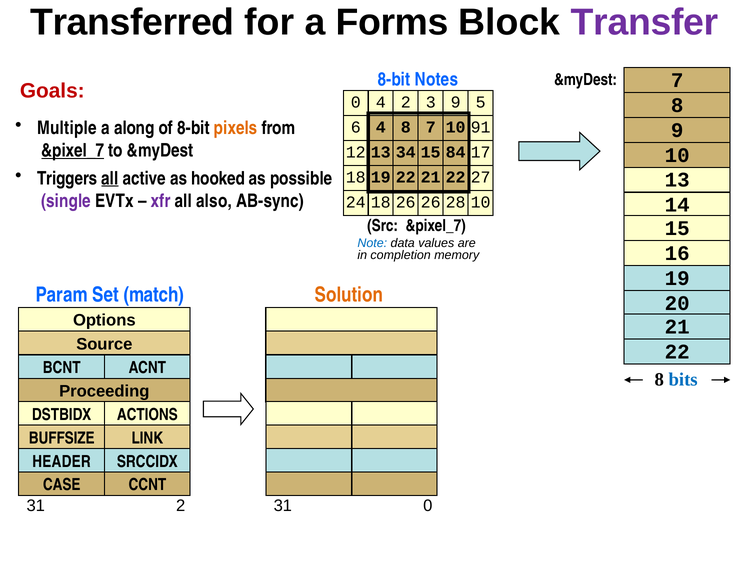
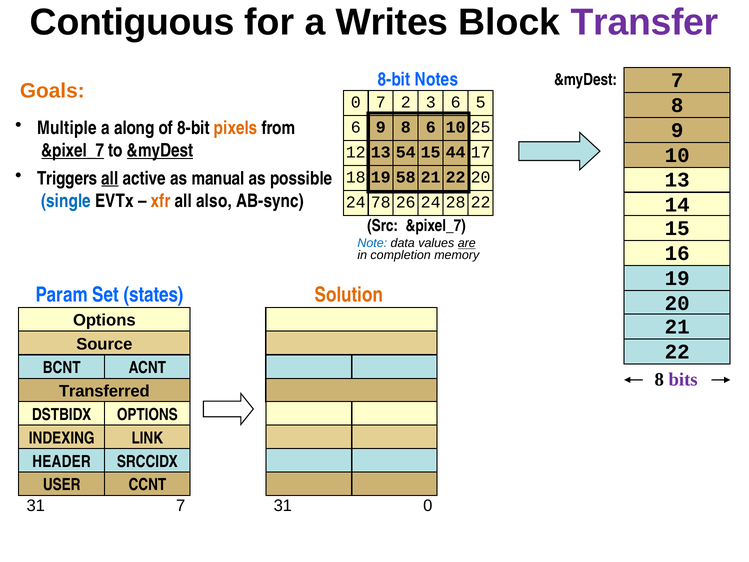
Transferred: Transferred -> Contiguous (132, 23)
Forms: Forms -> Writes (392, 23)
Goals colour: red -> orange (52, 91)
0 4: 4 -> 7 (381, 102)
3 9: 9 -> 6 (456, 102)
6 4: 4 -> 9 (381, 127)
8 7: 7 -> 6 (431, 127)
91: 91 -> 25 (481, 127)
&myDest underline: none -> present (160, 150)
34: 34 -> 54 (406, 152)
84: 84 -> 44 (456, 152)
hooked: hooked -> manual (218, 179)
19 22: 22 -> 58 (406, 177)
22 27: 27 -> 20 (481, 177)
single colour: purple -> blue (66, 201)
xfr colour: purple -> orange (161, 201)
24 18: 18 -> 78 (381, 202)
26 26: 26 -> 24 (431, 202)
28 10: 10 -> 22 (481, 202)
are underline: none -> present (467, 243)
match: match -> states (154, 295)
bits colour: blue -> purple (683, 380)
Proceeding: Proceeding -> Transferred (104, 391)
ACTIONS: ACTIONS -> OPTIONS (147, 415)
BUFFSIZE: BUFFSIZE -> INDEXING (62, 438)
CASE: CASE -> USER (62, 485)
31 2: 2 -> 7 (181, 505)
